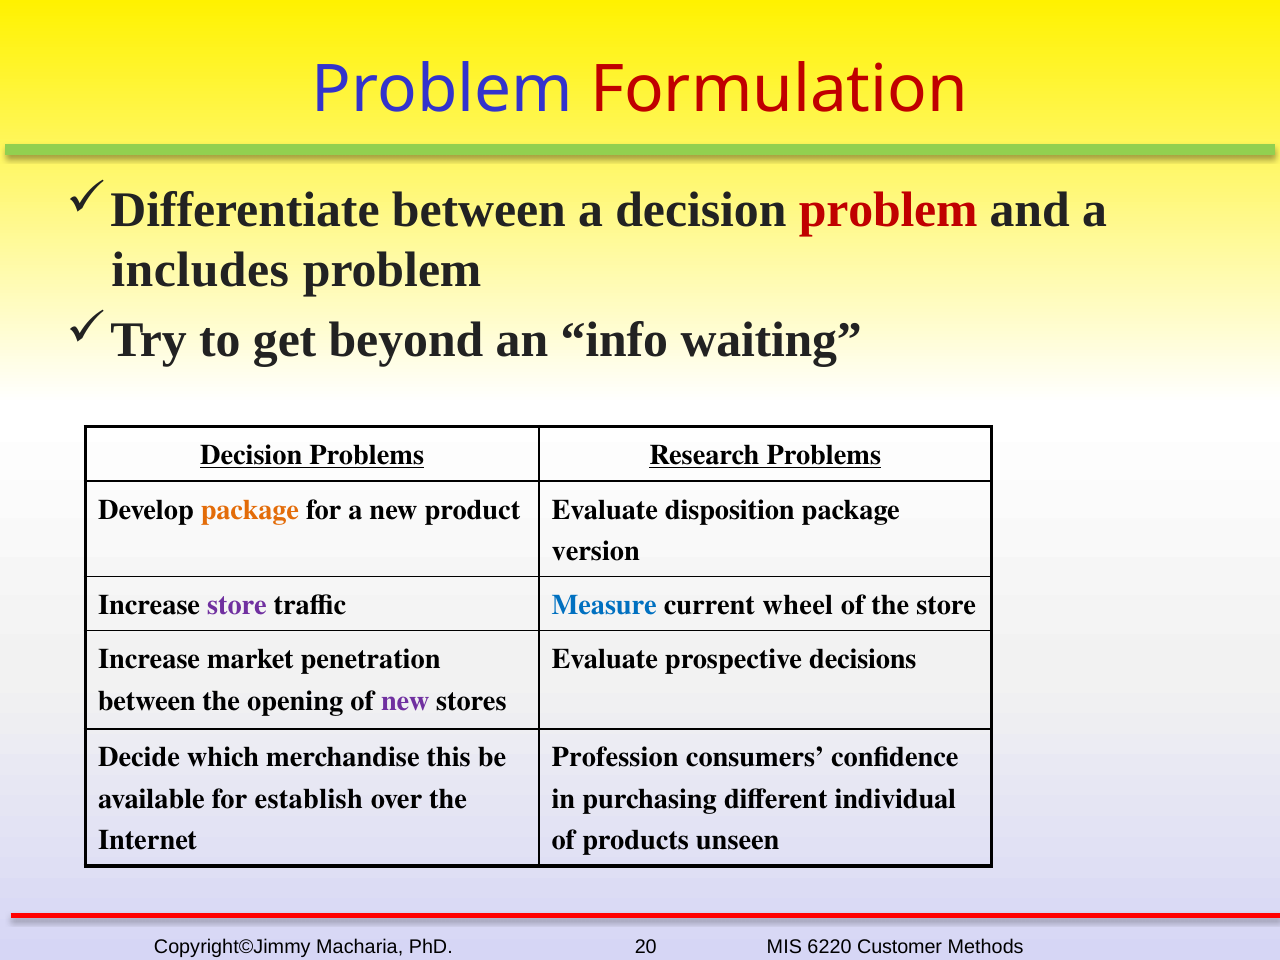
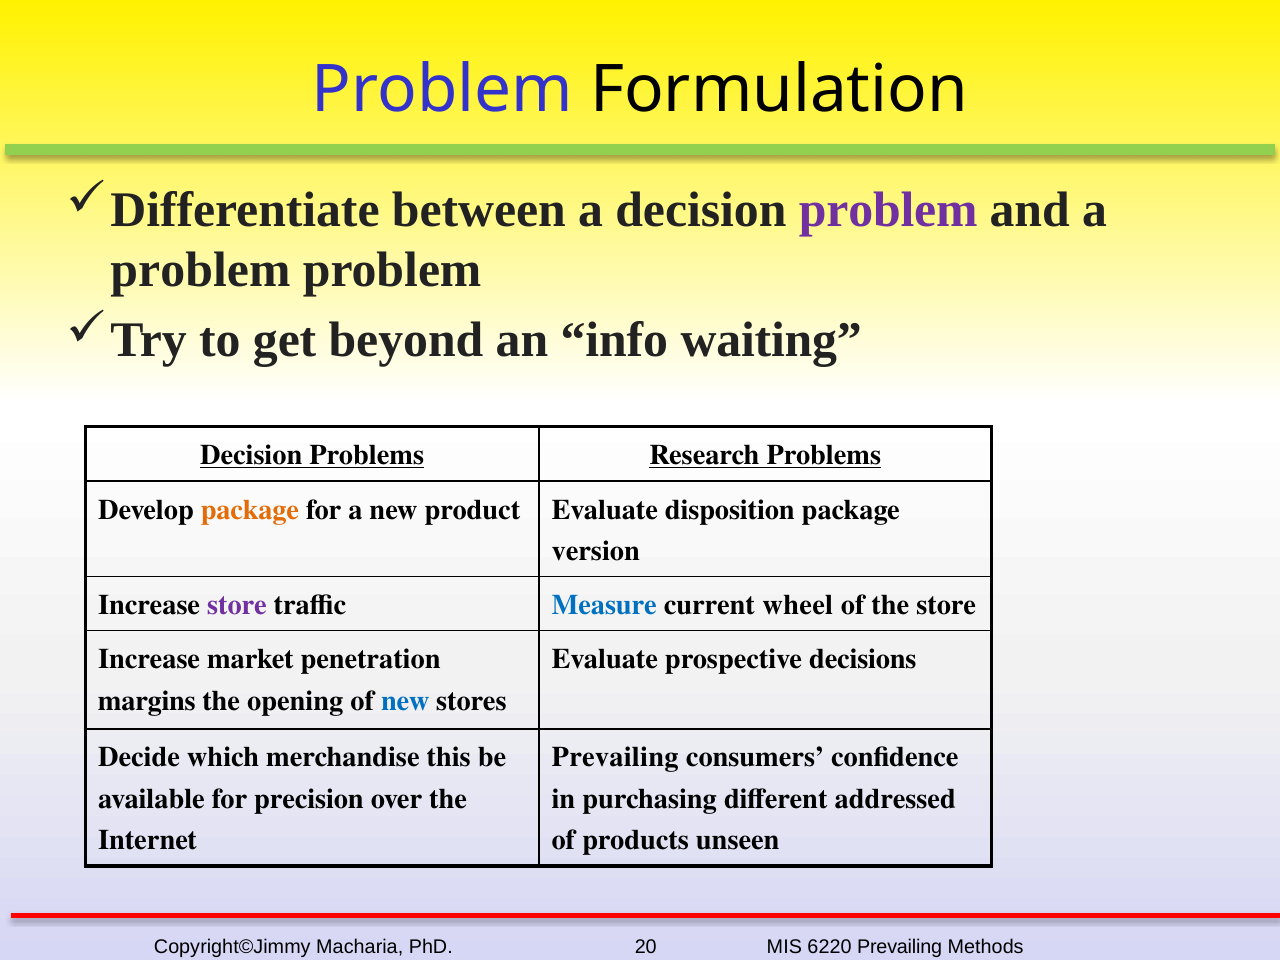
Formulation colour: red -> black (779, 90)
problem colour: red -> purple (888, 210)
includes: includes -> problem (200, 270)
between: between -> margins (147, 701)
new colour: purple -> blue (405, 701)
Profession: Profession -> Prevailing (615, 758)
establish: establish -> precision (309, 799)
individual: individual -> addressed (895, 799)
Customer: Customer -> Prevailing (900, 947)
